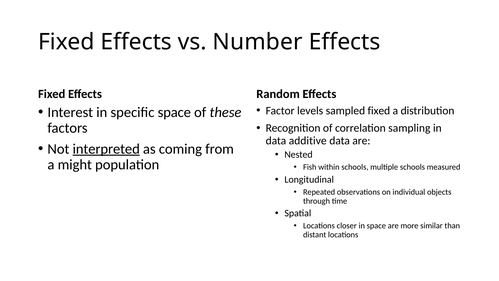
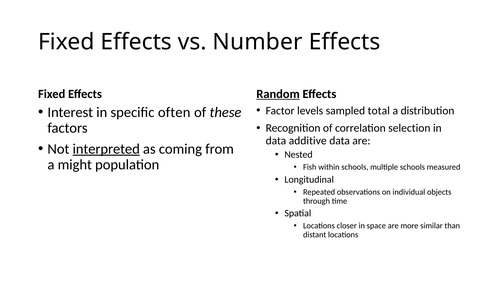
Random underline: none -> present (278, 94)
sampled fixed: fixed -> total (379, 111)
specific space: space -> often (174, 112)
sampling: sampling -> selection (409, 128)
